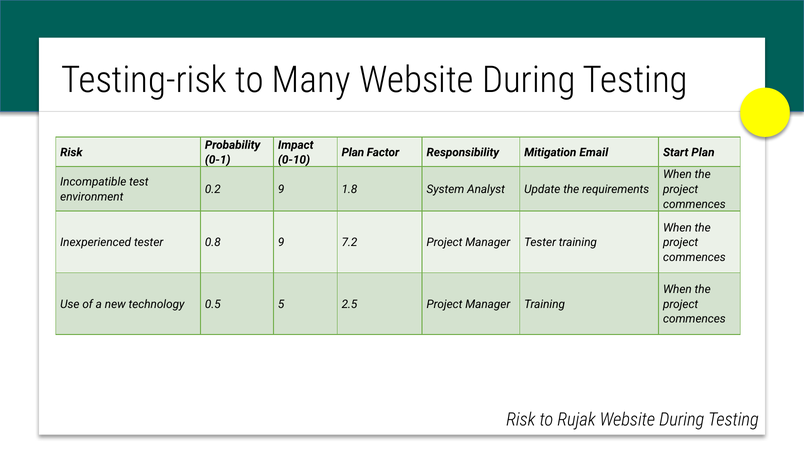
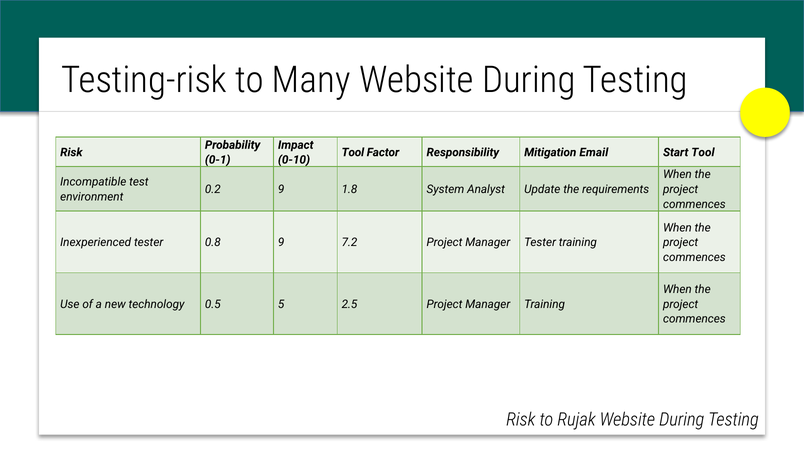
Plan: Plan -> Tool (353, 152)
Start Plan: Plan -> Tool (703, 152)
